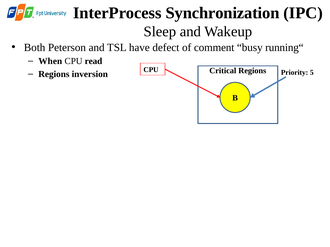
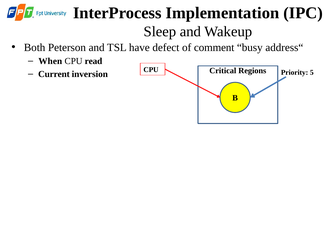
Synchronization: Synchronization -> Implementation (222, 13)
running“: running“ -> address“ (284, 48)
Regions: Regions -> Current (54, 74)
